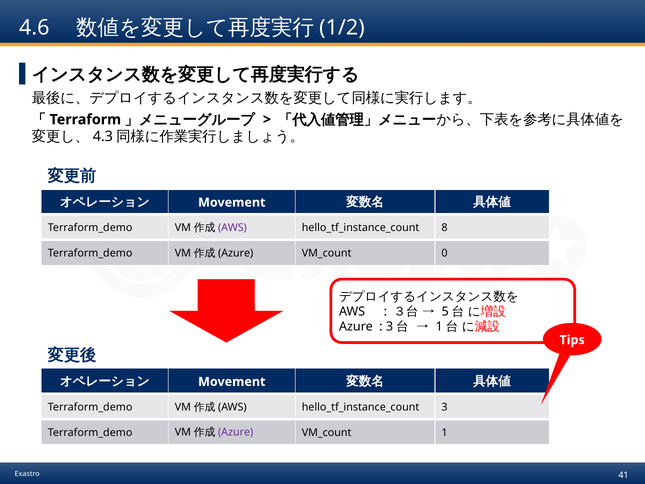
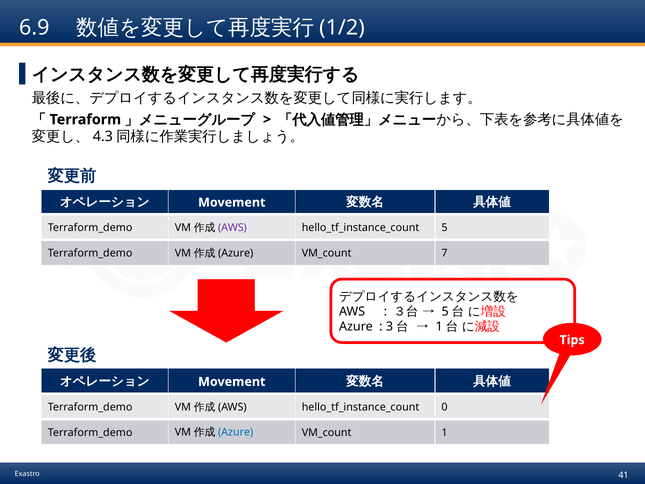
4.6: 4.6 -> 6.9 (34, 27)
8: 8 -> 5 (444, 228)
0: 0 -> 7 (444, 253)
3: 3 -> 0 (444, 407)
Azure colour: purple -> blue (236, 432)
